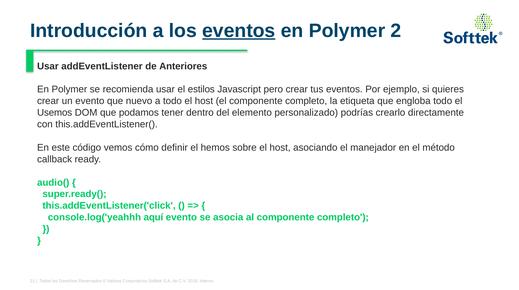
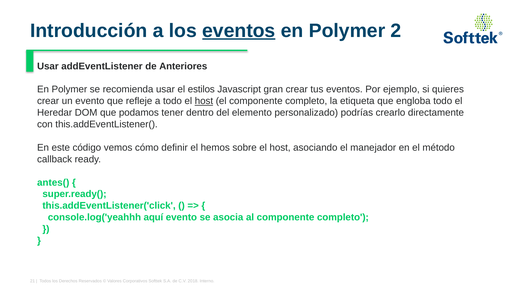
pero: pero -> gran (273, 89)
nuevo: nuevo -> refleje (139, 101)
host underline: none -> present (204, 101)
Usemos: Usemos -> Heredar (55, 113)
audio(: audio( -> antes( (53, 183)
